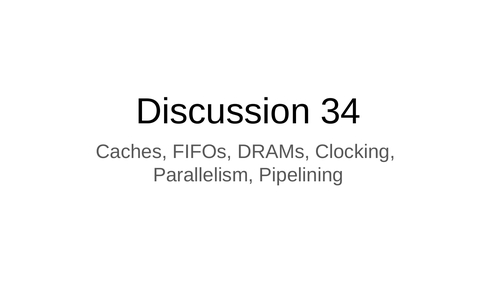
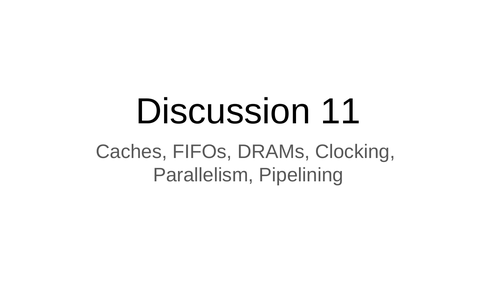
34: 34 -> 11 (341, 111)
